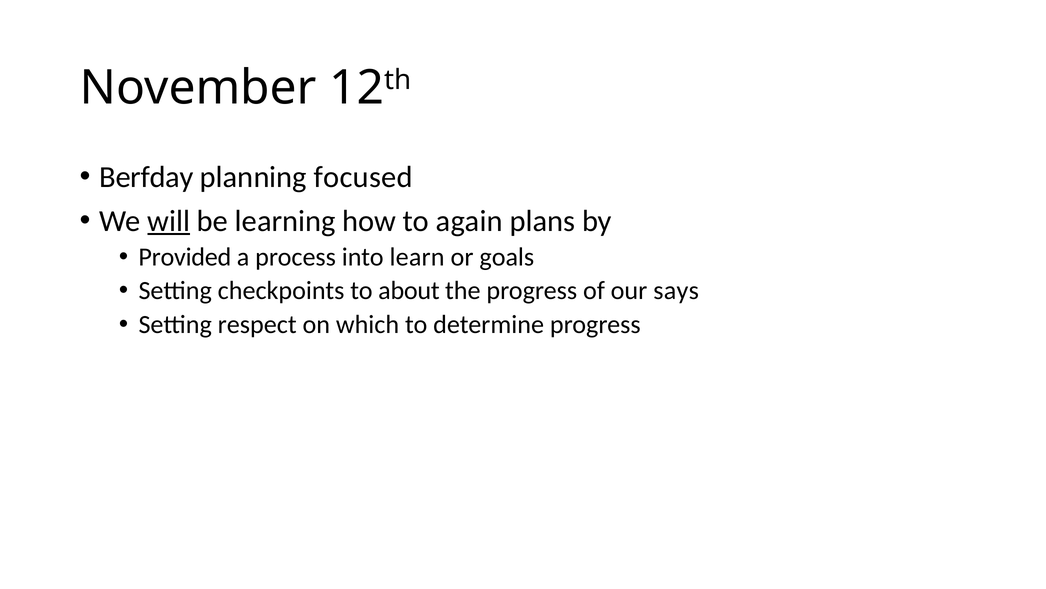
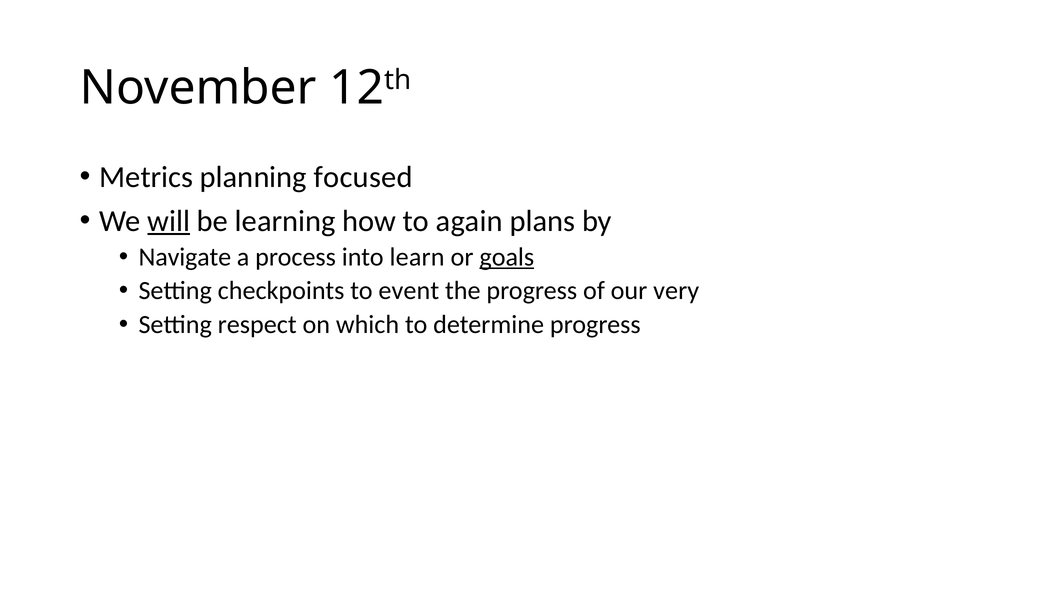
Berfday: Berfday -> Metrics (146, 177)
Provided: Provided -> Navigate (185, 257)
goals underline: none -> present (507, 257)
about: about -> event (409, 290)
says: says -> very (676, 290)
